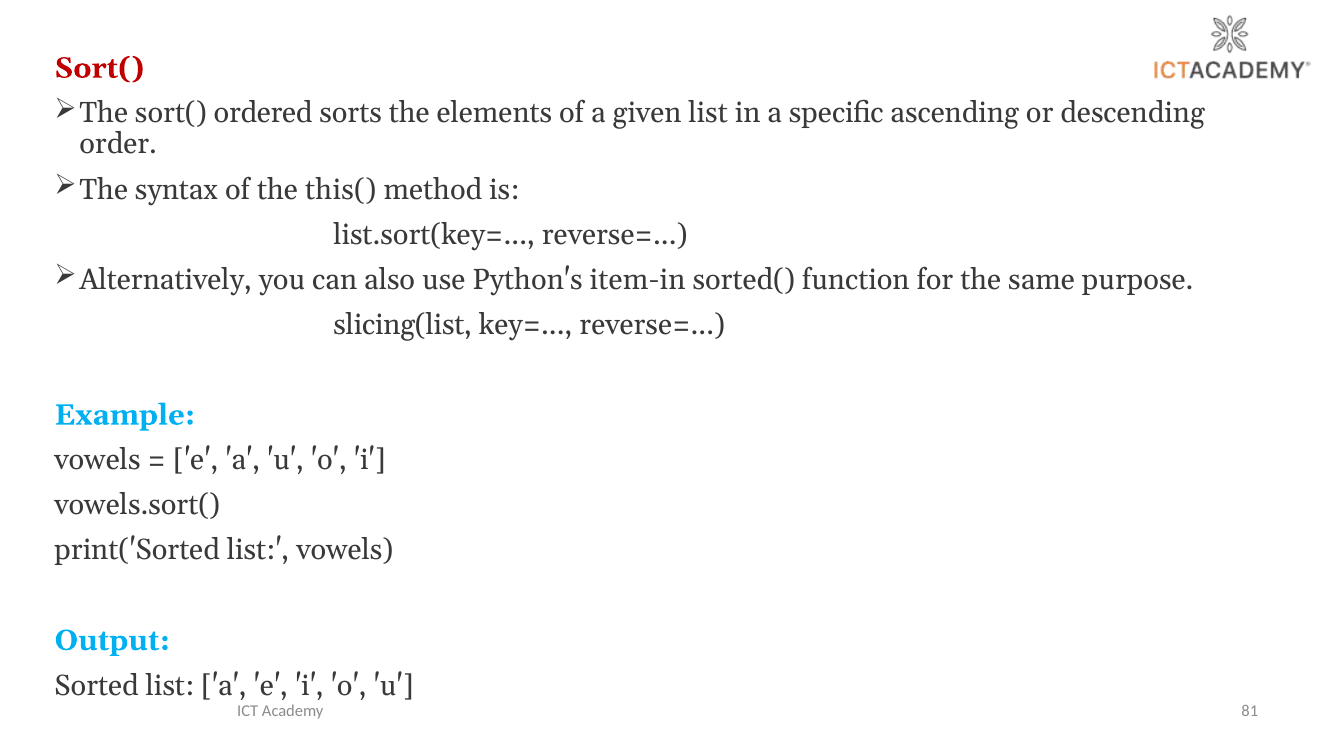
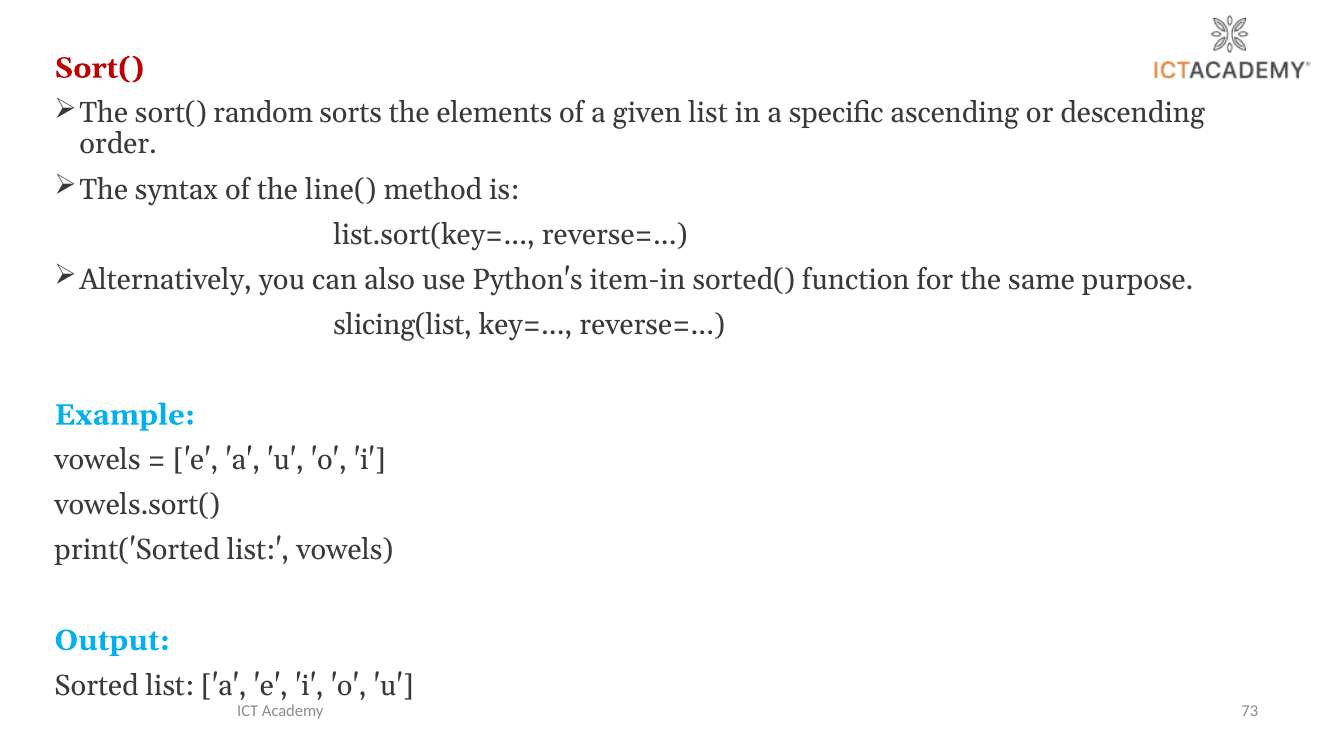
ordered: ordered -> random (263, 113)
this(: this( -> line( (341, 190)
81: 81 -> 73 (1250, 712)
